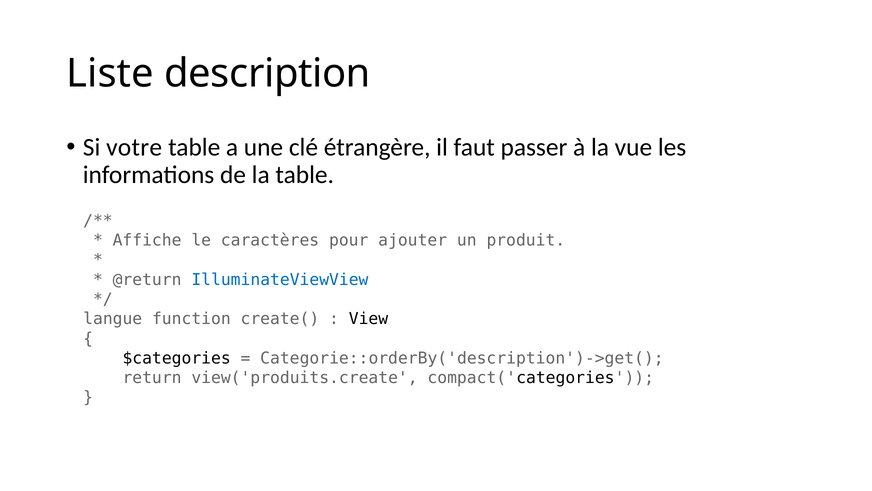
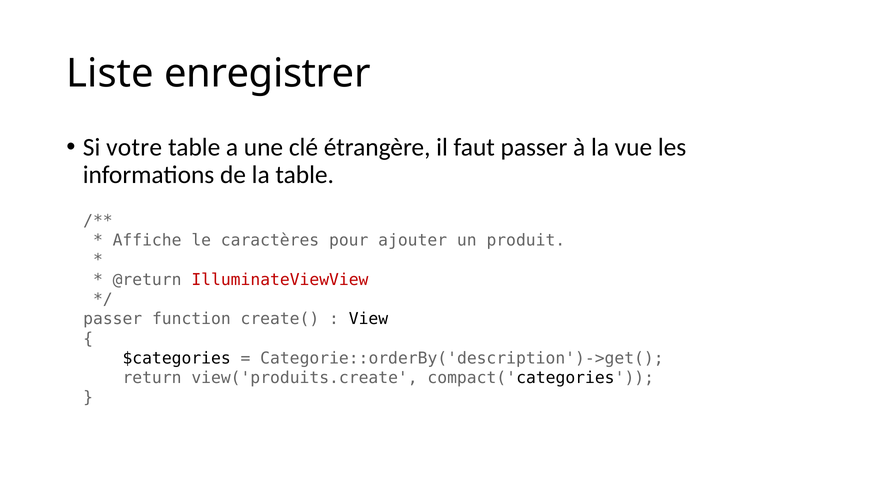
description: description -> enregistrer (267, 73)
IlluminateViewView colour: blue -> red (280, 279)
langue: langue -> passer (113, 319)
